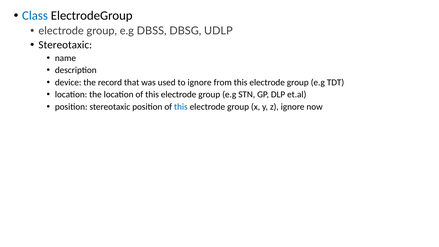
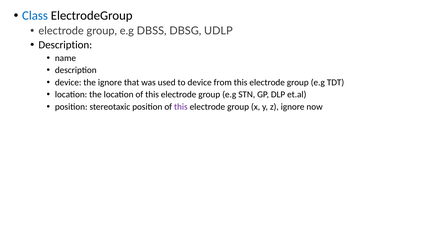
Stereotaxic: Stereotaxic -> Description (65, 45)
the record: record -> ignore (110, 82)
to ignore: ignore -> device (200, 82)
this colour: blue -> purple (181, 107)
